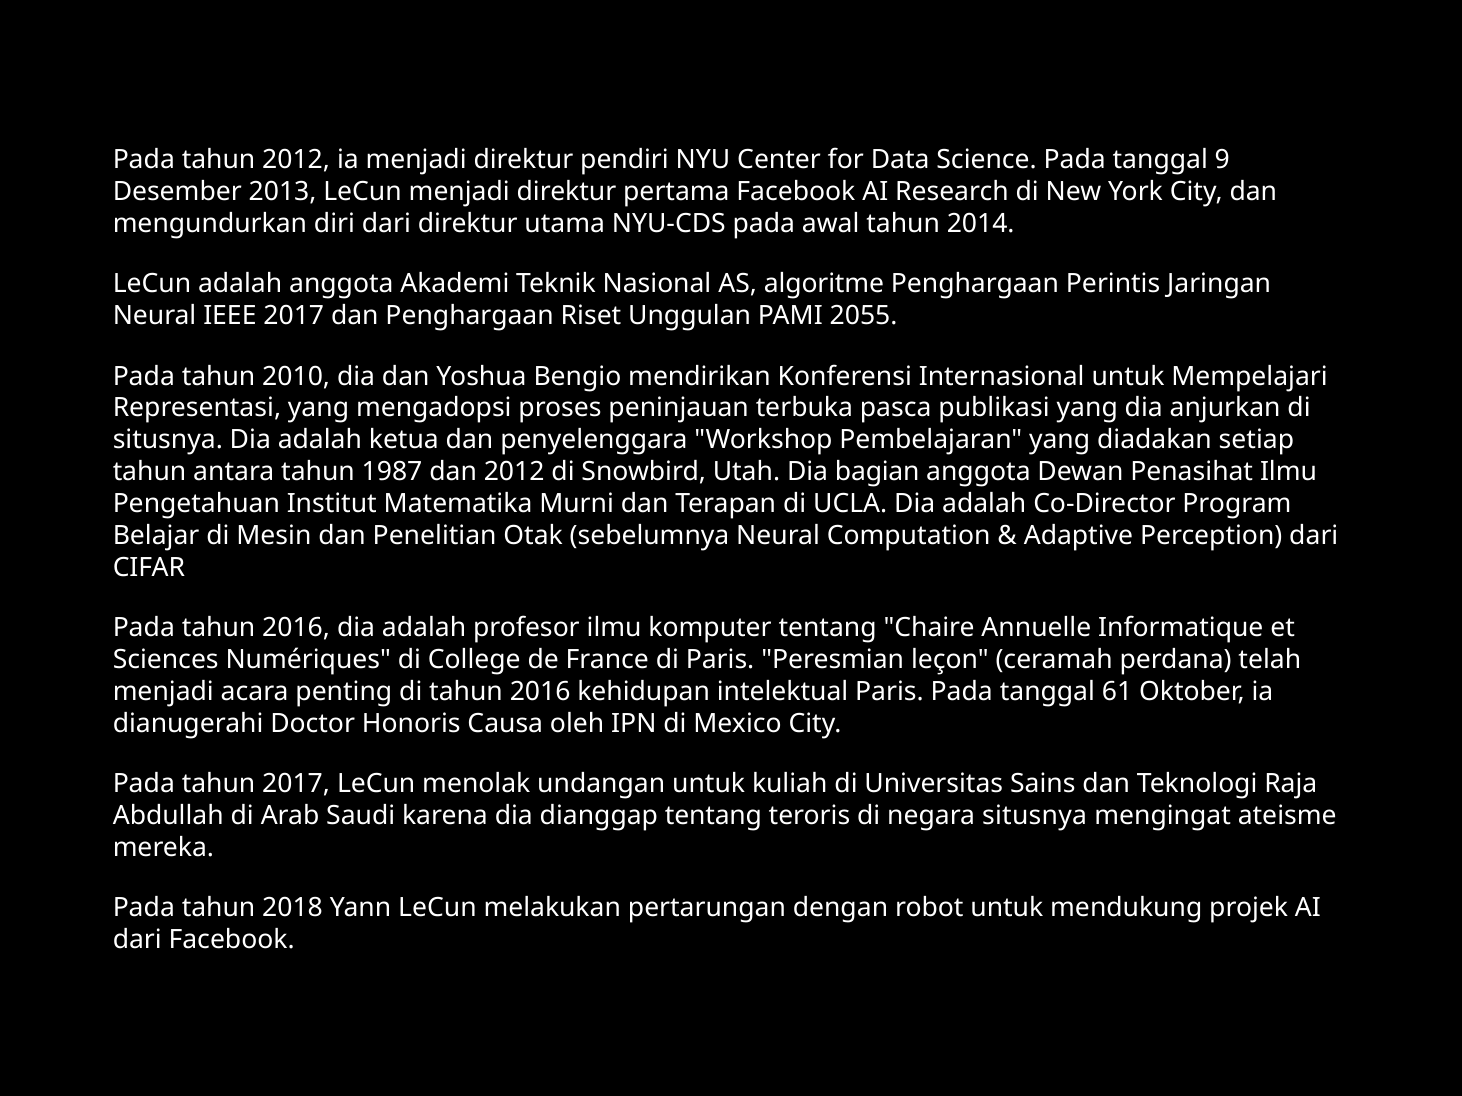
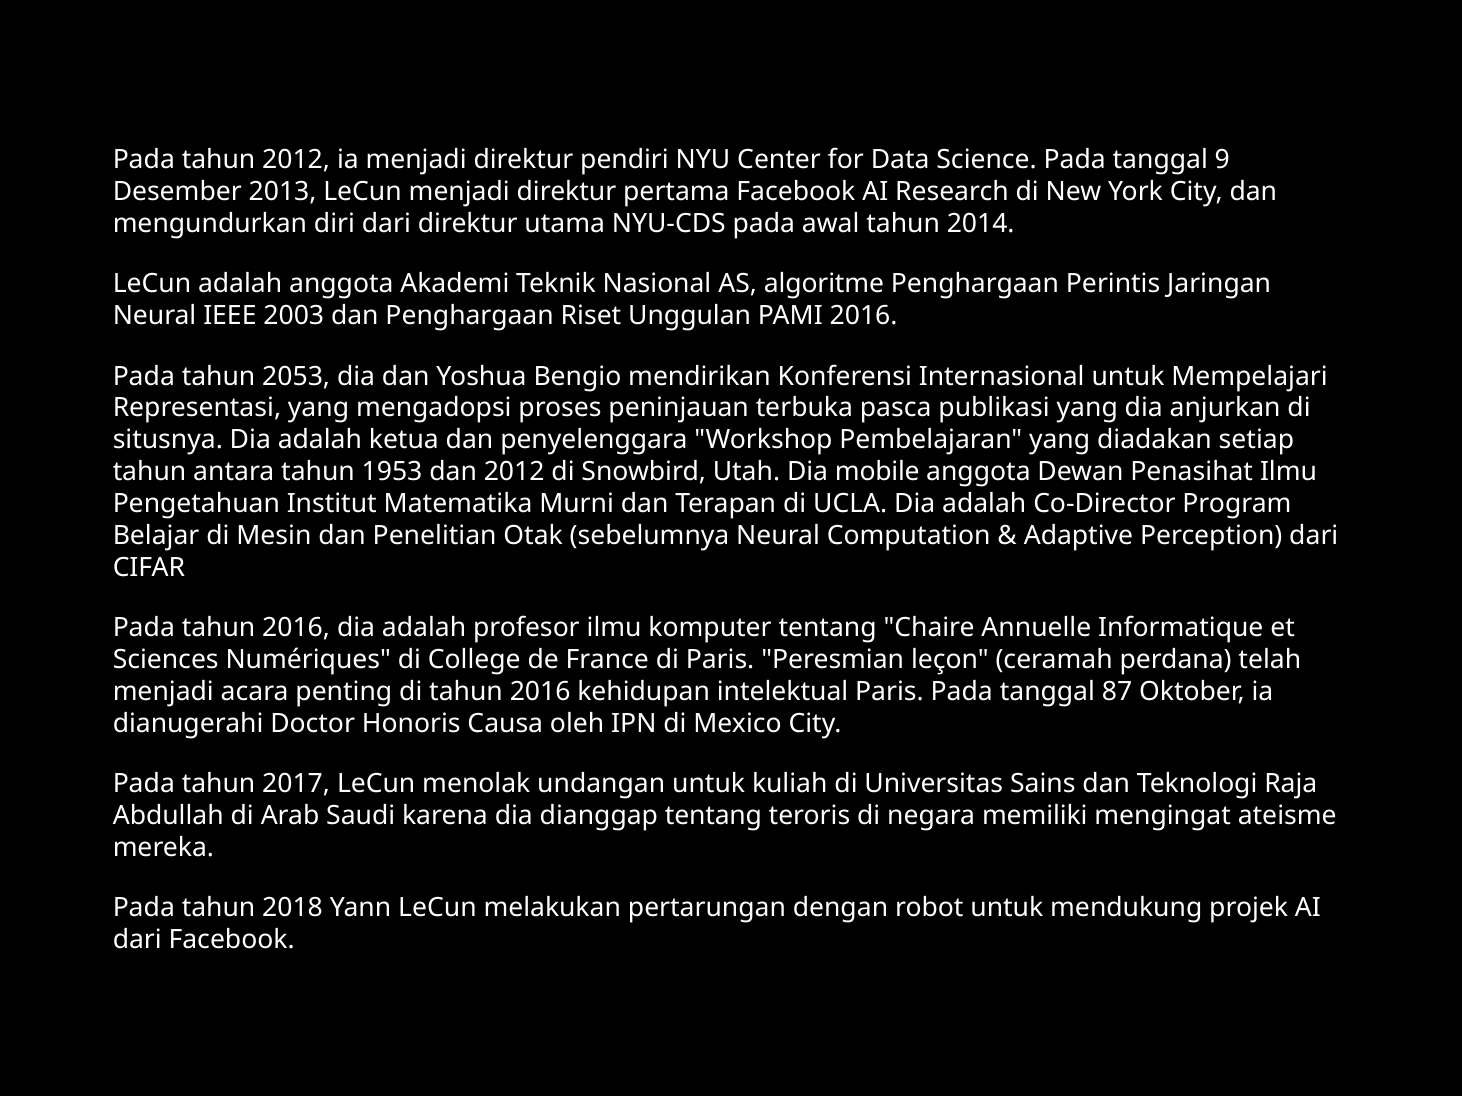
IEEE 2017: 2017 -> 2003 (294, 316)
PAMI 2055: 2055 -> 2016 (864, 316)
2010: 2010 -> 2053 (296, 377)
1987: 1987 -> 1953 (392, 472)
bagian: bagian -> mobile (877, 472)
61: 61 -> 87 (1117, 692)
negara situsnya: situsnya -> memiliki (1035, 816)
